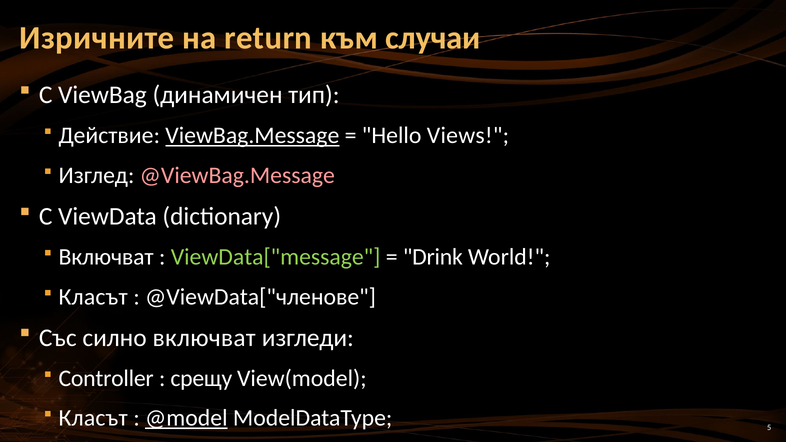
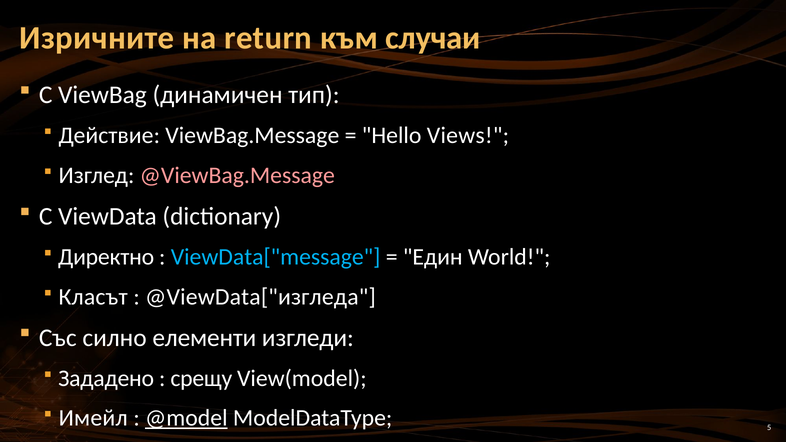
ViewBag.Message underline: present -> none (252, 136)
Включват: Включват -> Директно (106, 257)
ViewData["message colour: light green -> light blue (276, 257)
Drink: Drink -> Един (433, 257)
@ViewData["членове: @ViewData["членове -> @ViewData["изгледа (260, 297)
силно включват: включват -> елементи (204, 338)
Controller: Controller -> Зададено (106, 378)
Класът: Класът -> Имейл (93, 418)
